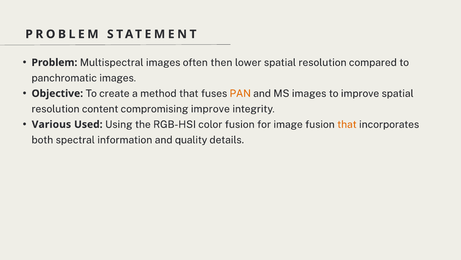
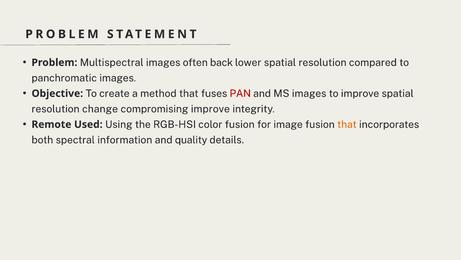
then: then -> back (221, 62)
PAN colour: orange -> red (240, 93)
content: content -> change (100, 109)
Various: Various -> Remote (51, 124)
